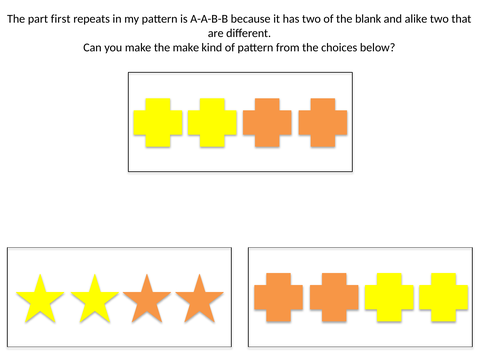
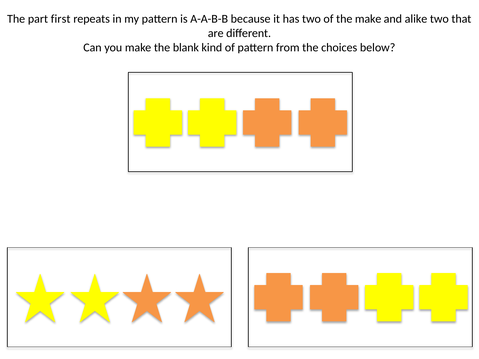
the blank: blank -> make (368, 19)
the make: make -> blank (186, 48)
